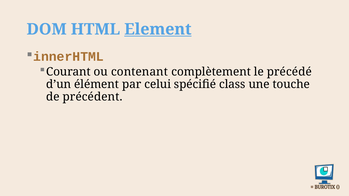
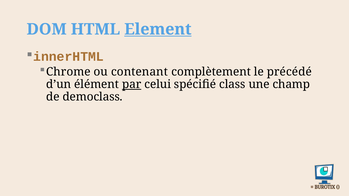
Courant: Courant -> Chrome (68, 72)
par underline: none -> present (132, 84)
touche: touche -> champ (291, 84)
précédent: précédent -> democlass (93, 97)
